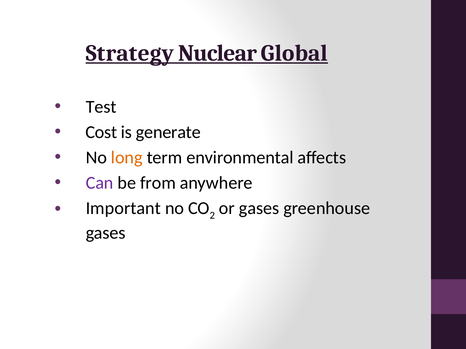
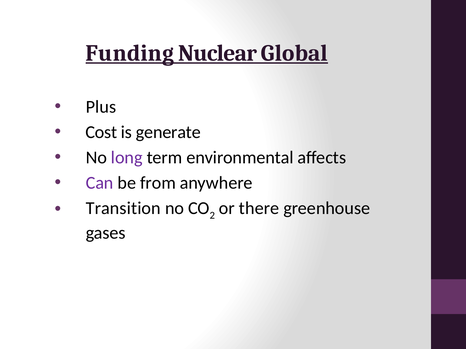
Strategy: Strategy -> Funding (130, 53)
Test: Test -> Plus (101, 107)
long colour: orange -> purple (127, 158)
Important: Important -> Transition (123, 208)
or gases: gases -> there (259, 208)
